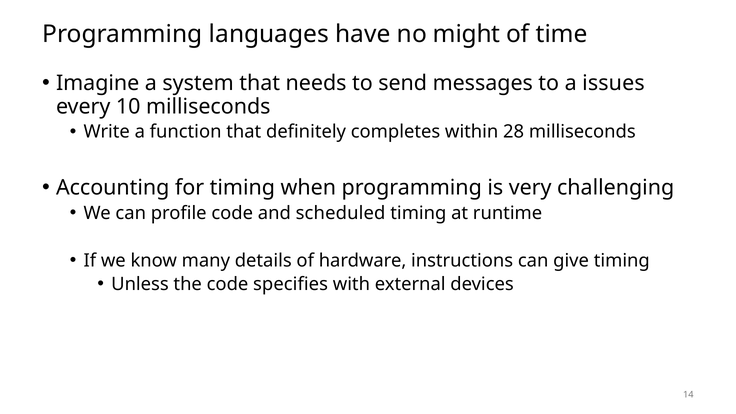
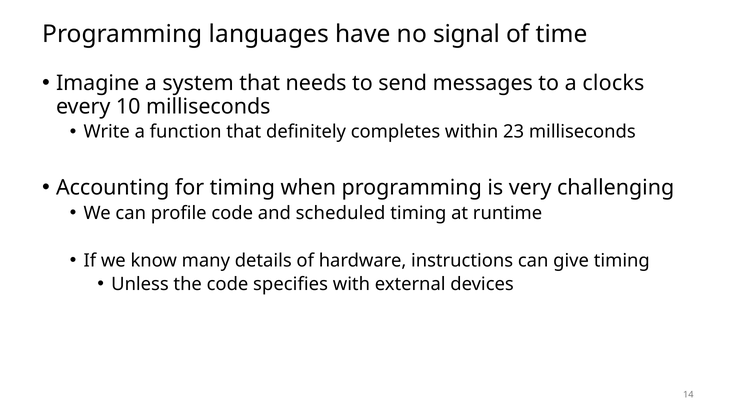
might: might -> signal (467, 34)
issues: issues -> clocks (613, 83)
28: 28 -> 23 (514, 132)
